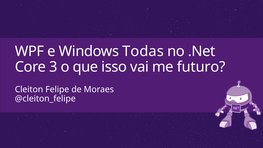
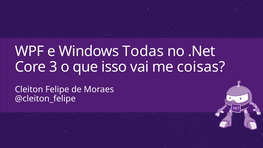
futuro: futuro -> coisas (201, 67)
